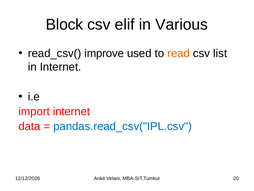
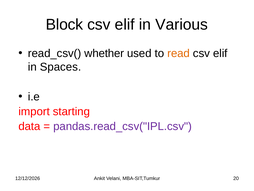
improve: improve -> whether (104, 53)
list: list -> elif (220, 53)
in Internet: Internet -> Spaces (61, 67)
import internet: internet -> starting (71, 111)
pandas.read_csv("IPL.csv colour: blue -> purple (123, 126)
